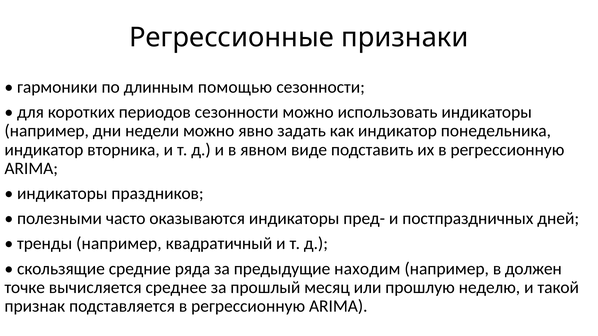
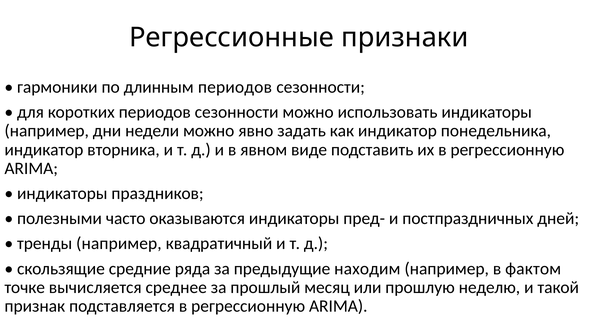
длинным помощью: помощью -> периодов (235, 87)
должен: должен -> фактом (533, 269)
